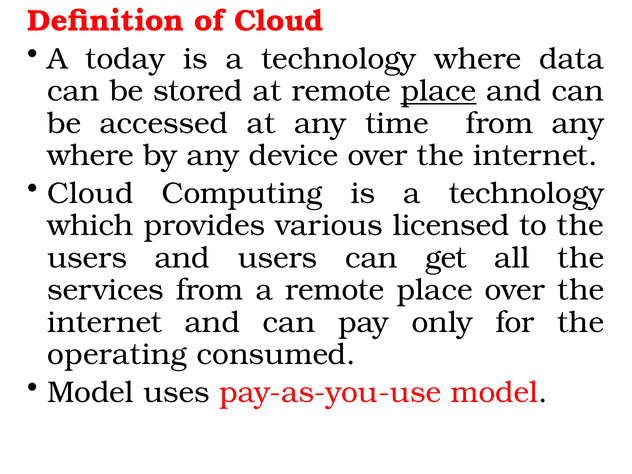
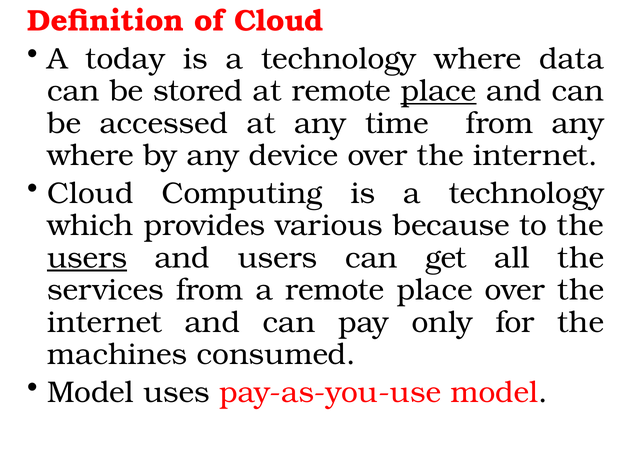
licensed: licensed -> because (451, 226)
users underline: none -> present (87, 258)
operating: operating -> machines (117, 354)
